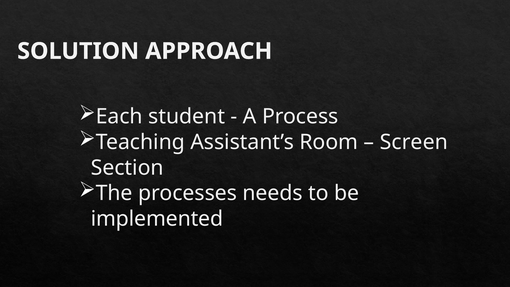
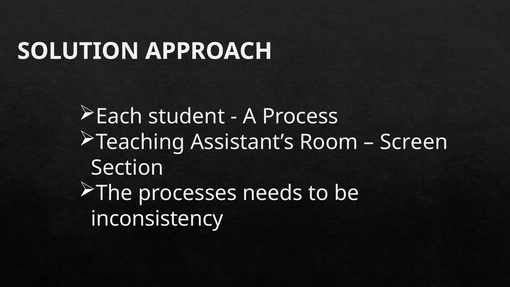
implemented: implemented -> inconsistency (157, 219)
